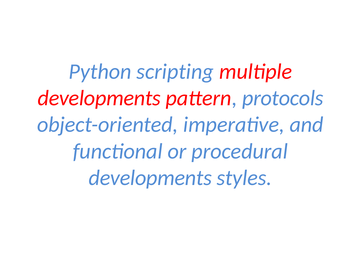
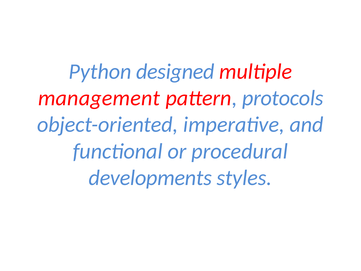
scripting: scripting -> designed (175, 72)
developments: developments -> management (99, 98)
